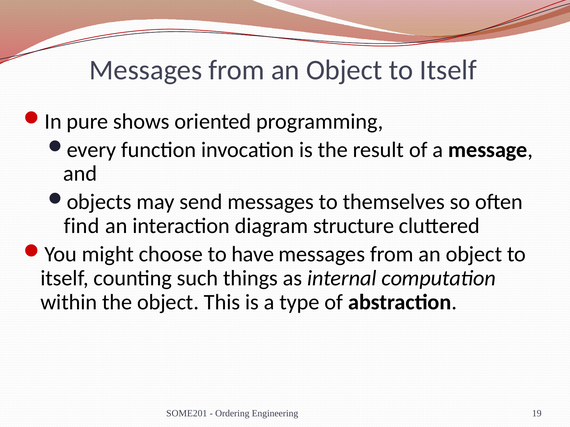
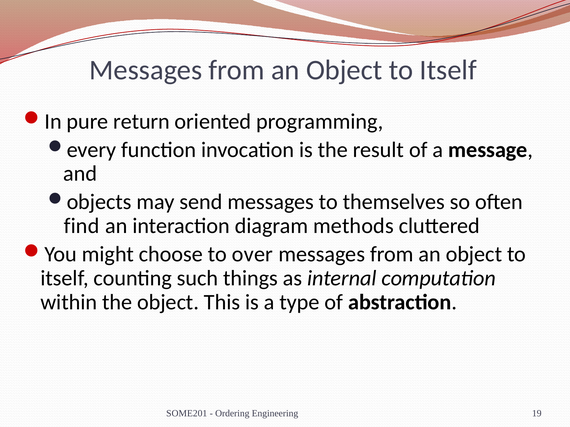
shows: shows -> return (142, 122)
structure: structure -> methods (353, 226)
have: have -> over (253, 255)
